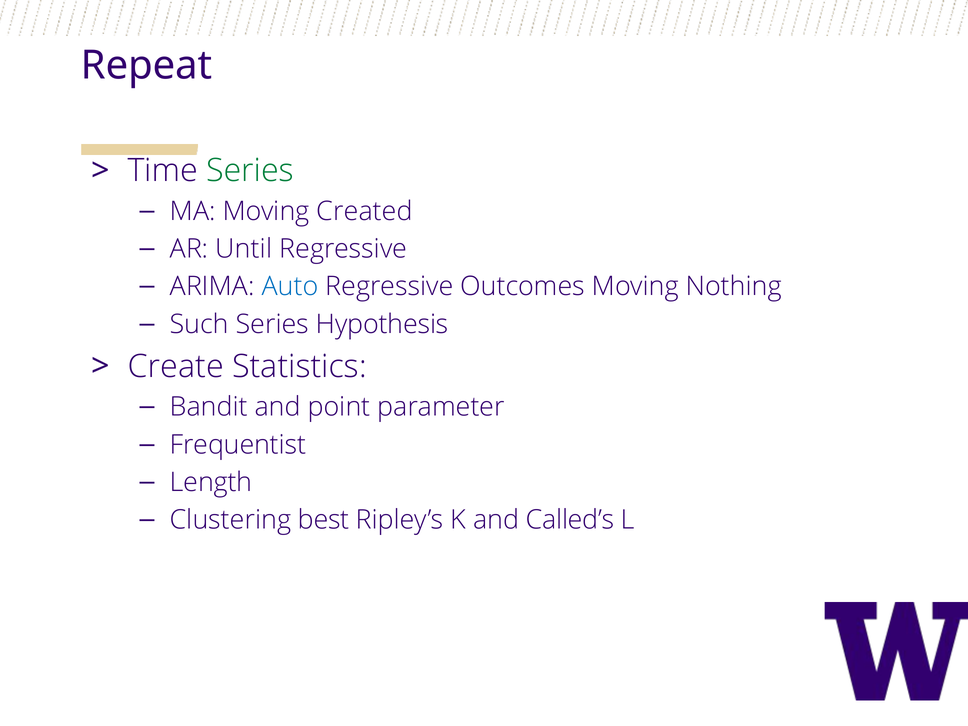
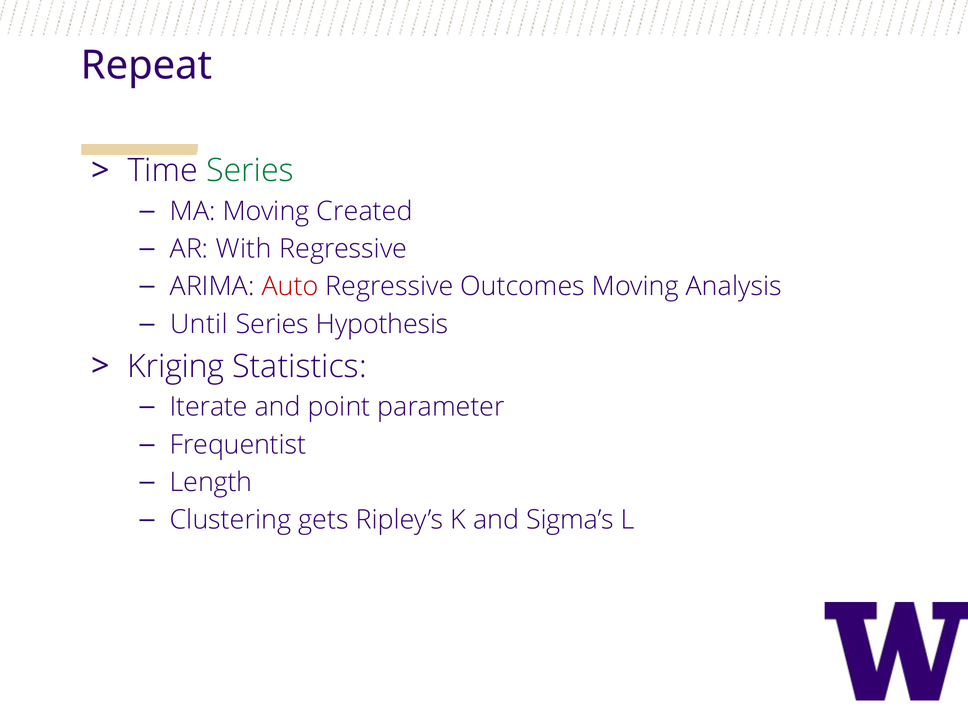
Until: Until -> With (244, 249)
Auto colour: blue -> red (290, 287)
Nothing: Nothing -> Analysis (734, 287)
Such: Such -> Until (199, 324)
Create: Create -> Kriging (176, 367)
Bandit: Bandit -> Iterate (209, 407)
best: best -> gets (324, 520)
Called’s: Called’s -> Sigma’s (570, 520)
